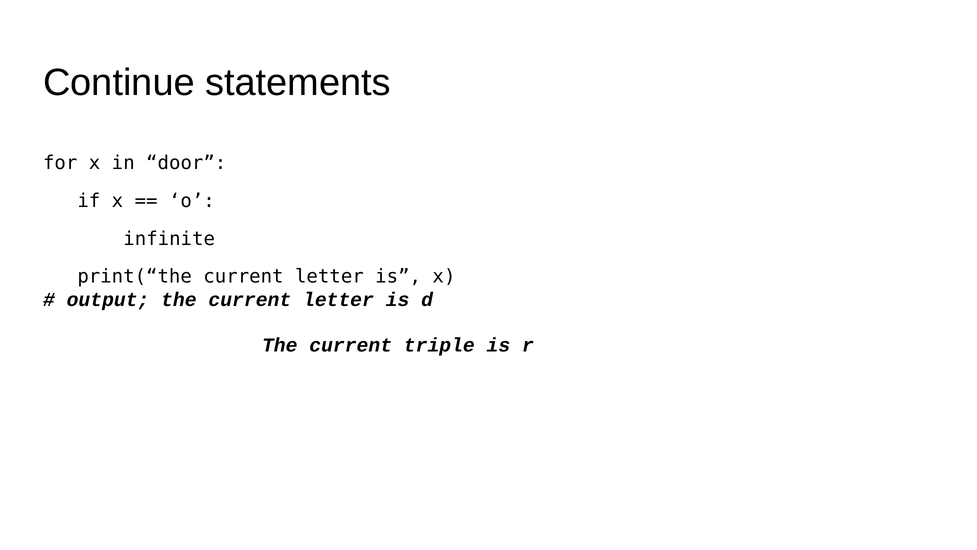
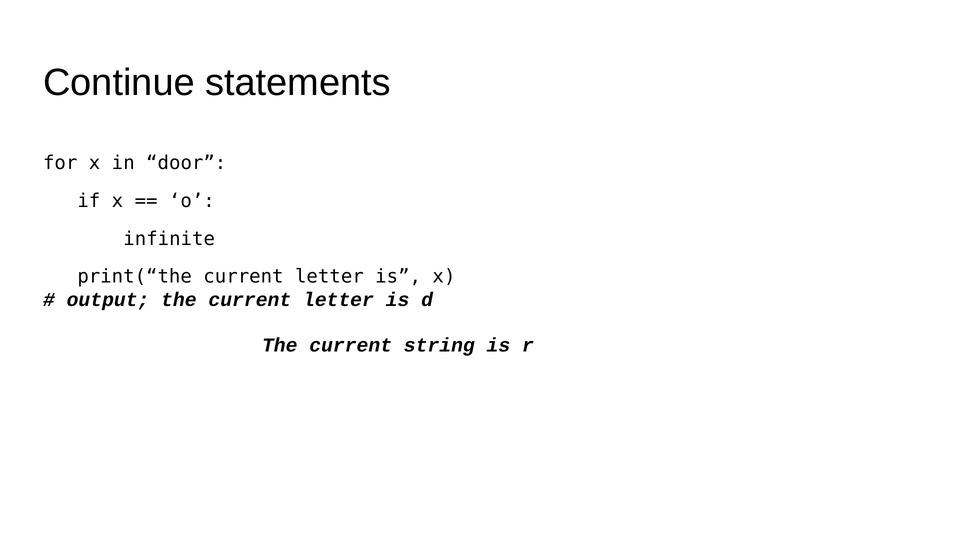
triple: triple -> string (439, 345)
